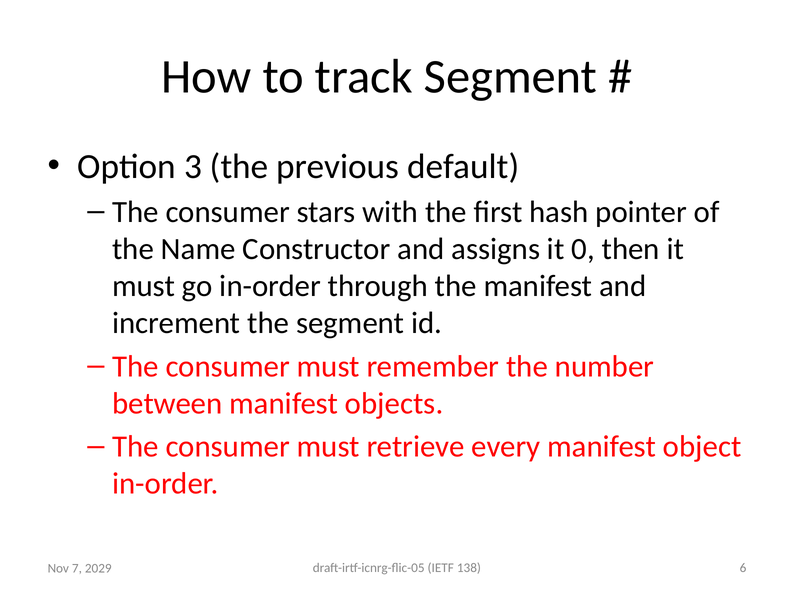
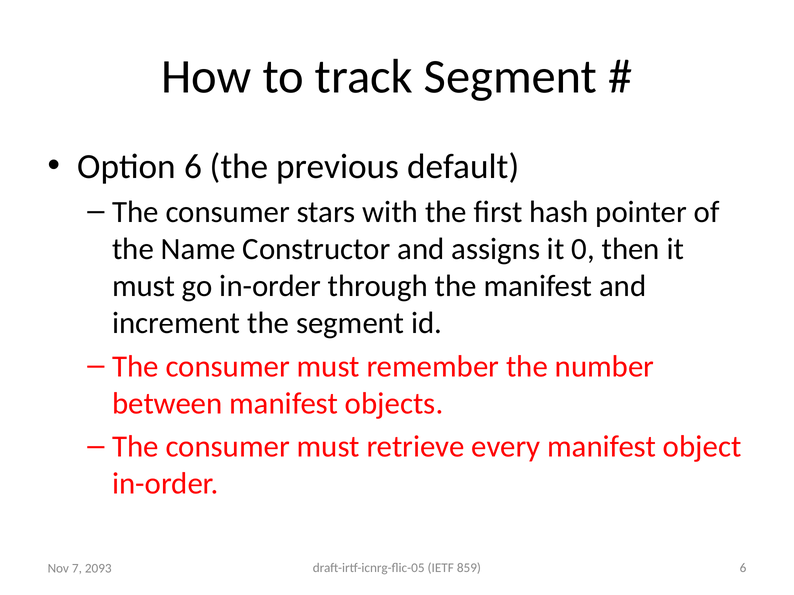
Option 3: 3 -> 6 (193, 167)
138: 138 -> 859 (469, 569)
2029: 2029 -> 2093 (98, 569)
